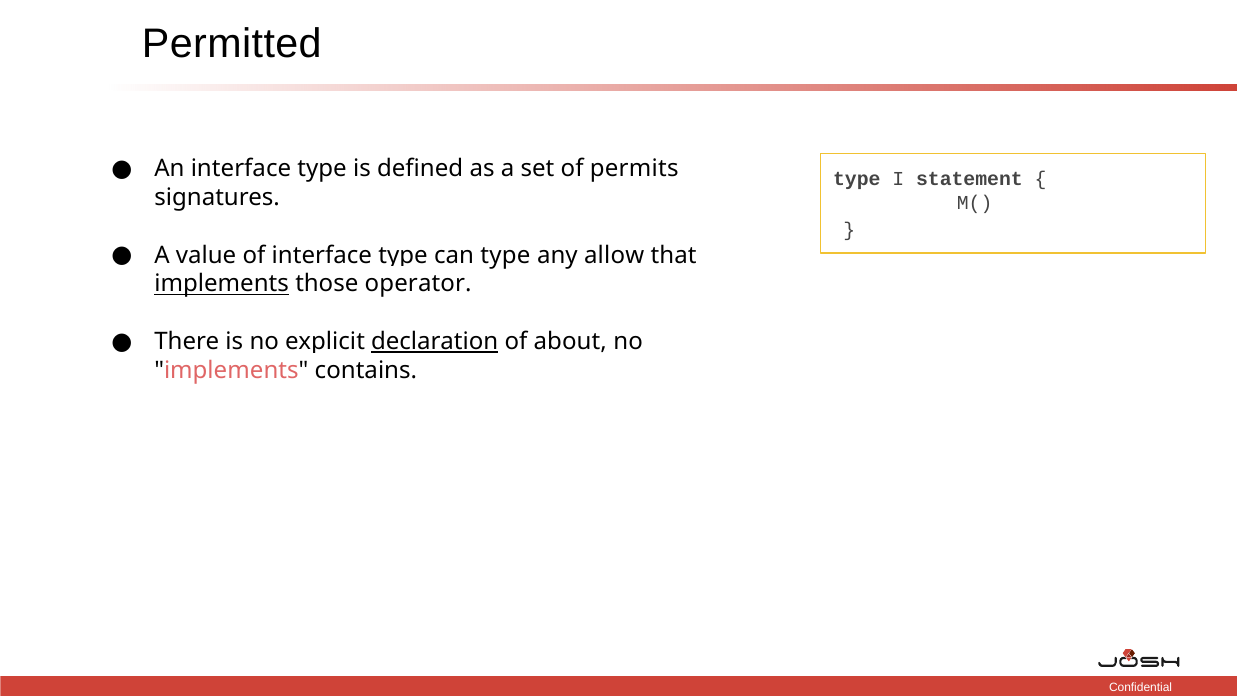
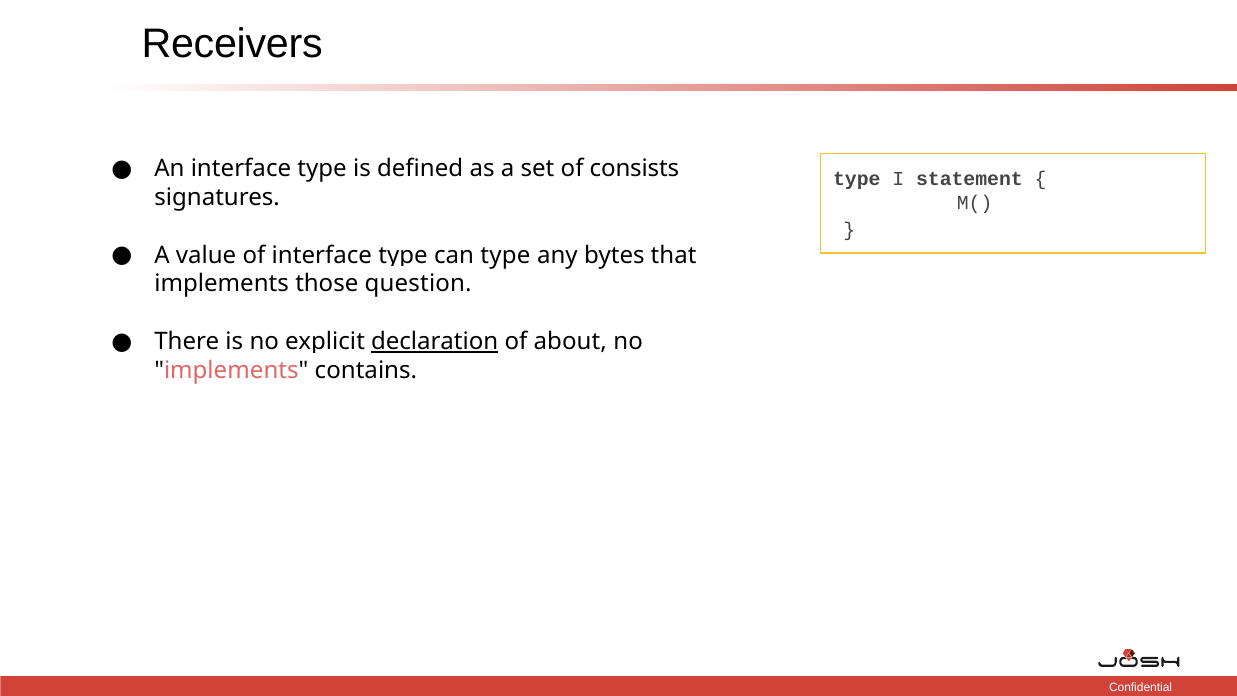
Permitted: Permitted -> Receivers (232, 43)
permits: permits -> consists (634, 168)
allow: allow -> bytes (614, 255)
implements underline: present -> none (222, 284)
operator: operator -> question (418, 284)
